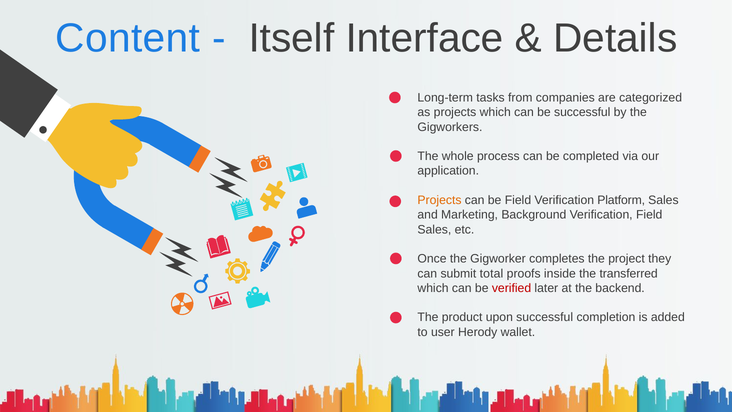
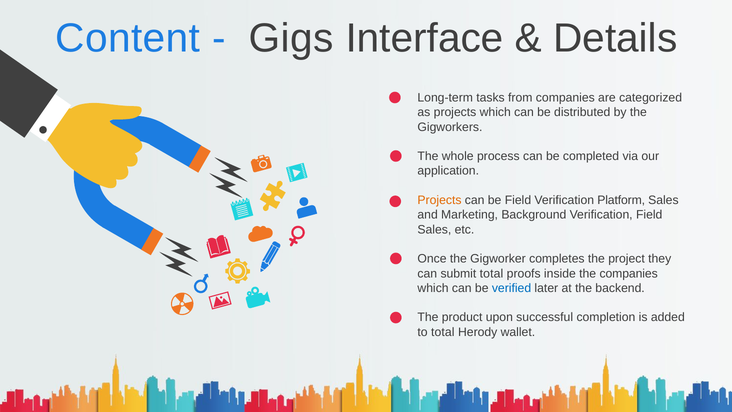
Itself: Itself -> Gigs (291, 38)
be successful: successful -> distributed (582, 112)
the transferred: transferred -> companies (629, 273)
verified colour: red -> blue (512, 288)
to user: user -> total (443, 332)
